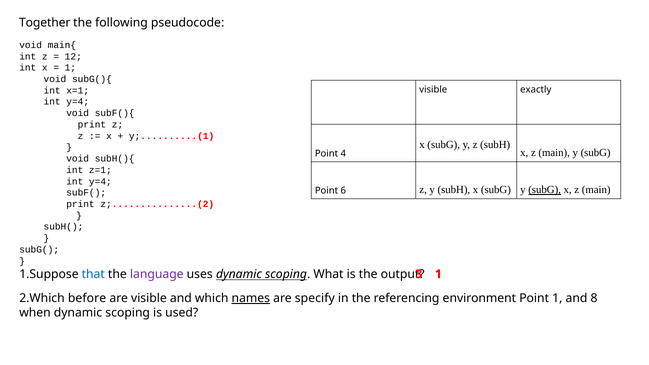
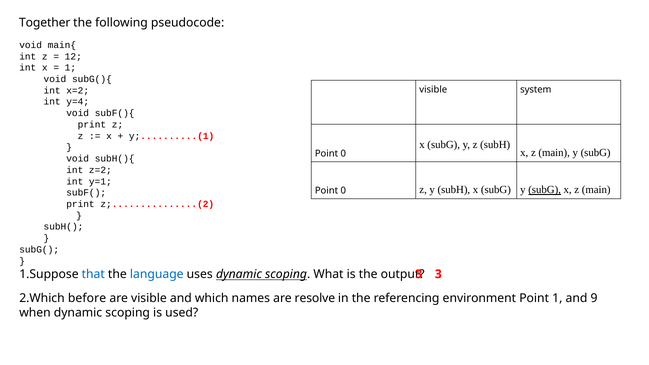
x=1: x=1 -> x=2 (78, 91)
exactly: exactly -> system (536, 90)
4: 4 -> 0 (343, 153)
z=1: z=1 -> z=2 (100, 170)
y=4: y=4 -> y=1 (100, 181)
6: 6 -> 0 (343, 191)
language colour: purple -> blue (157, 274)
1: 1 -> 3 (438, 274)
names underline: present -> none (251, 298)
specify: specify -> resolve (315, 298)
8: 8 -> 9 (594, 298)
